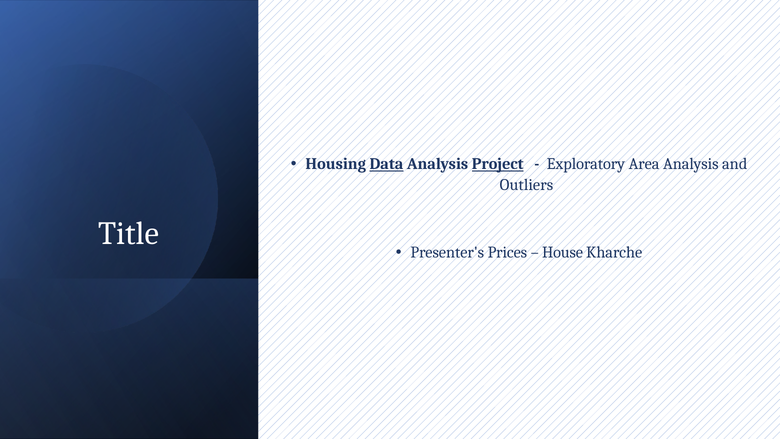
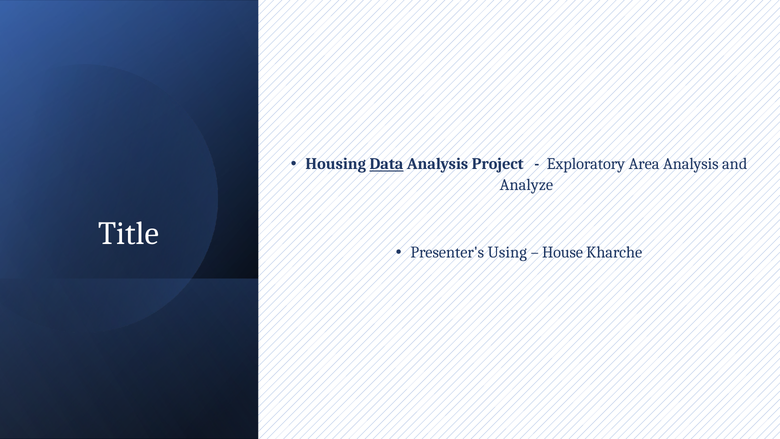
Project underline: present -> none (498, 164)
Outliers: Outliers -> Analyze (526, 185)
Prices: Prices -> Using (507, 252)
